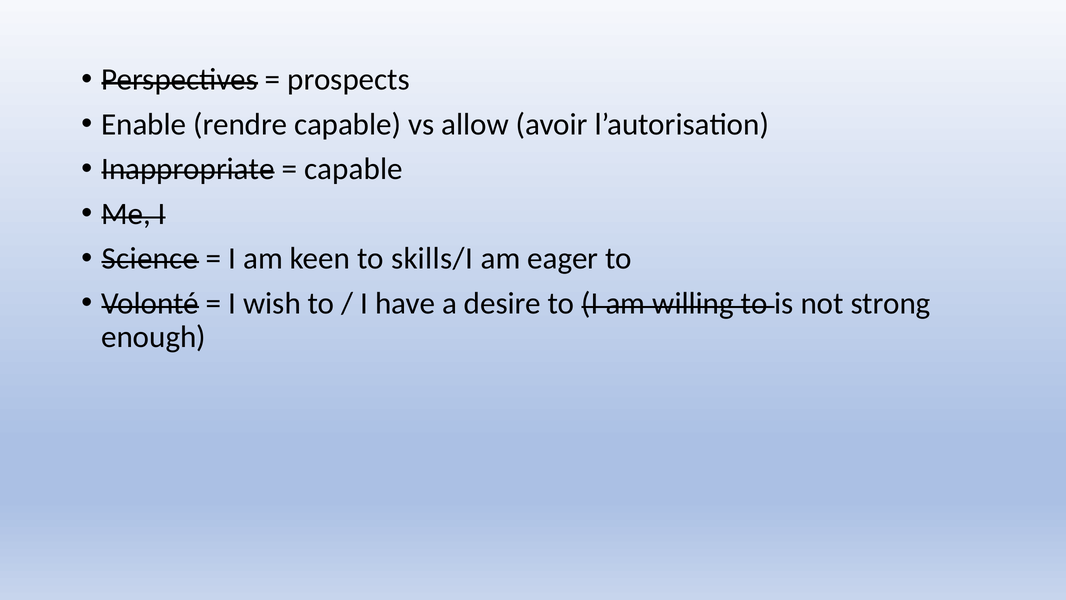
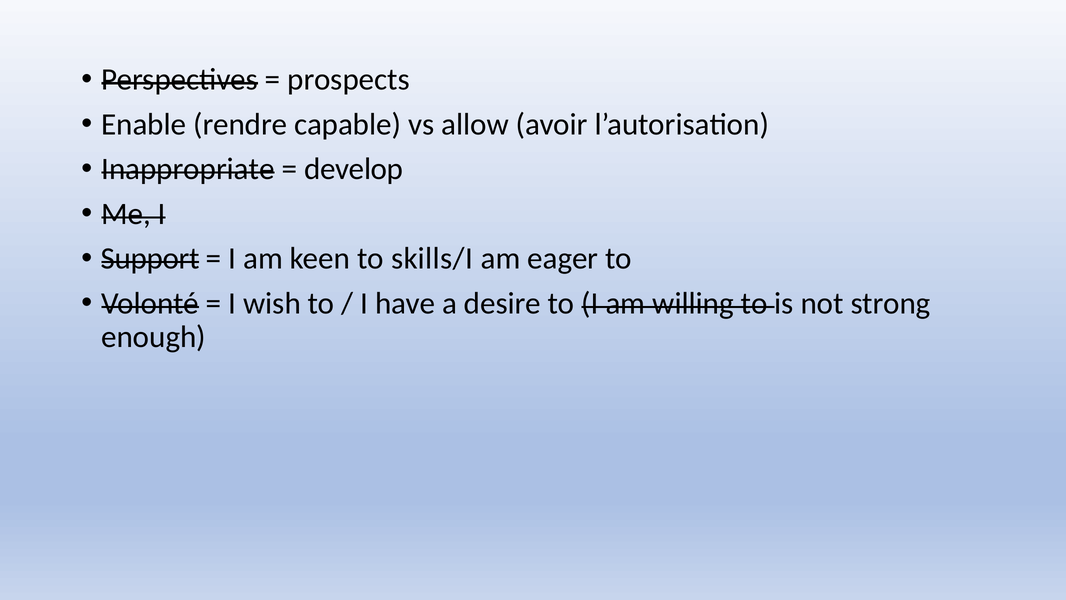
capable: capable -> develop (354, 169)
Science: Science -> Support (150, 258)
